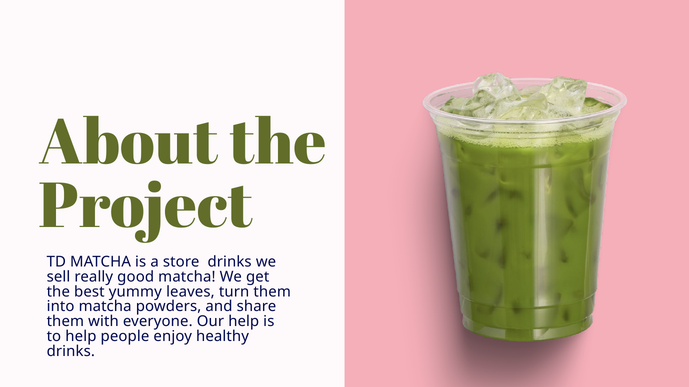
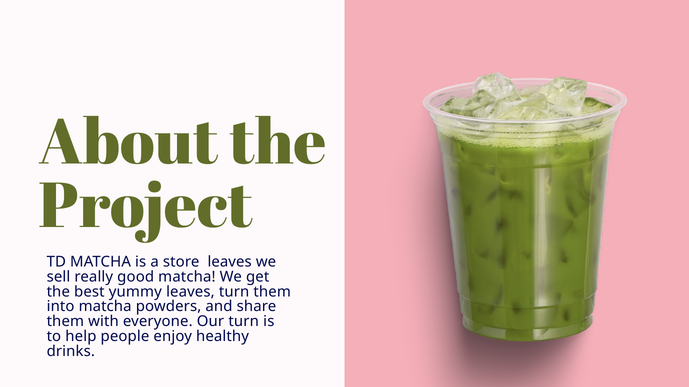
store drinks: drinks -> leaves (230, 262)
Our help: help -> turn (244, 322)
